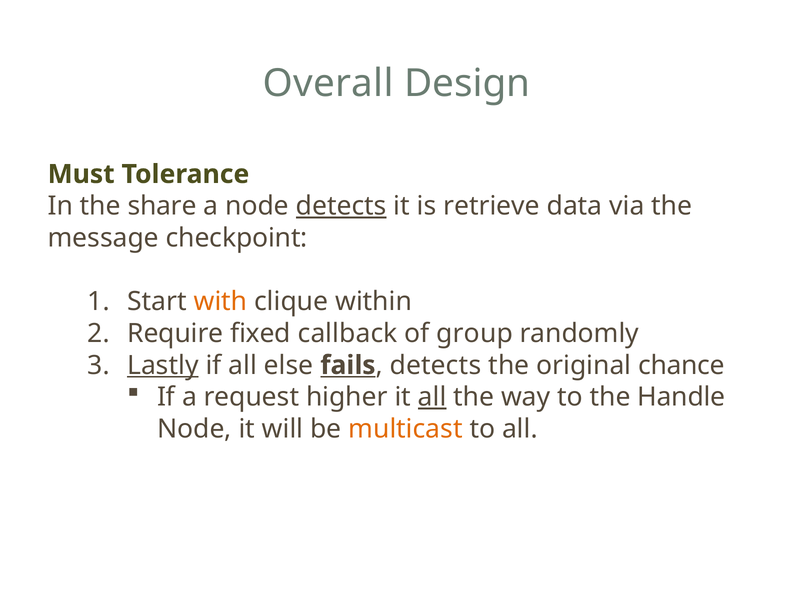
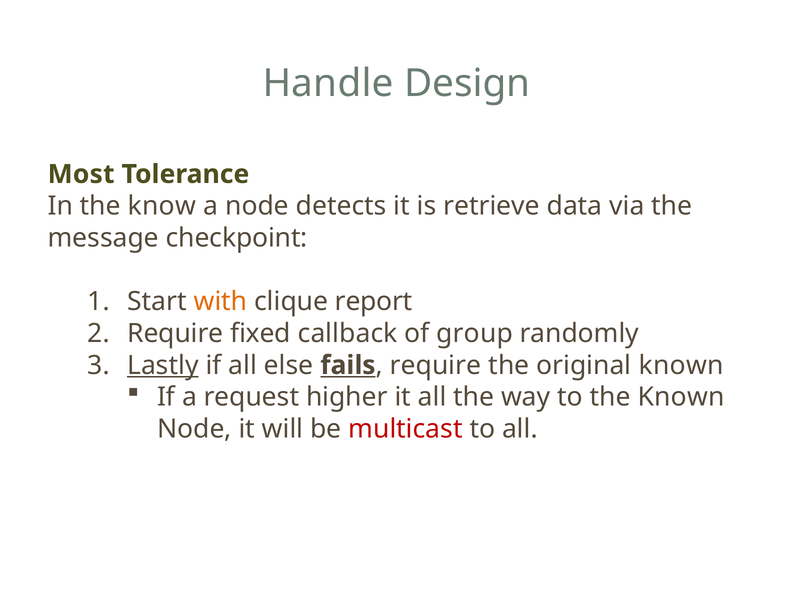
Overall: Overall -> Handle (328, 83)
Must: Must -> Most (81, 174)
share: share -> know (162, 206)
detects underline: present -> none (341, 206)
within: within -> report (374, 302)
detects: detects -> require (435, 365)
original chance: chance -> known (681, 365)
all underline: present -> none (432, 397)
the Handle: Handle -> Known (681, 397)
multicast colour: orange -> red (405, 429)
